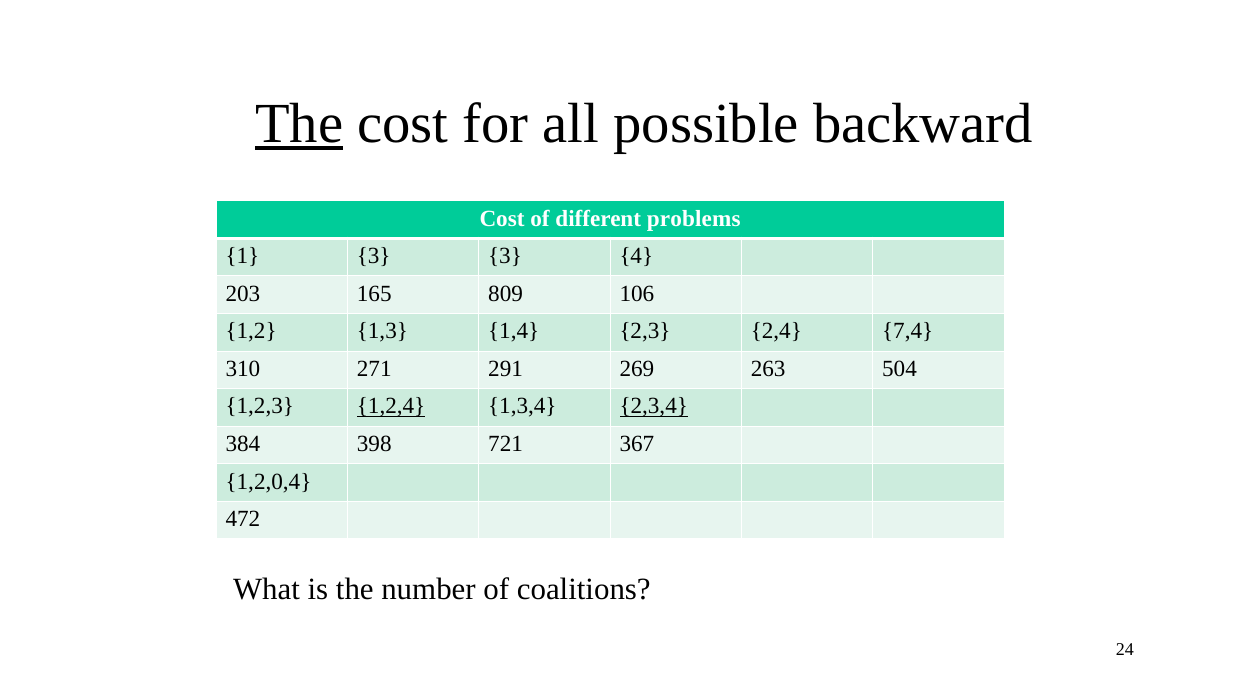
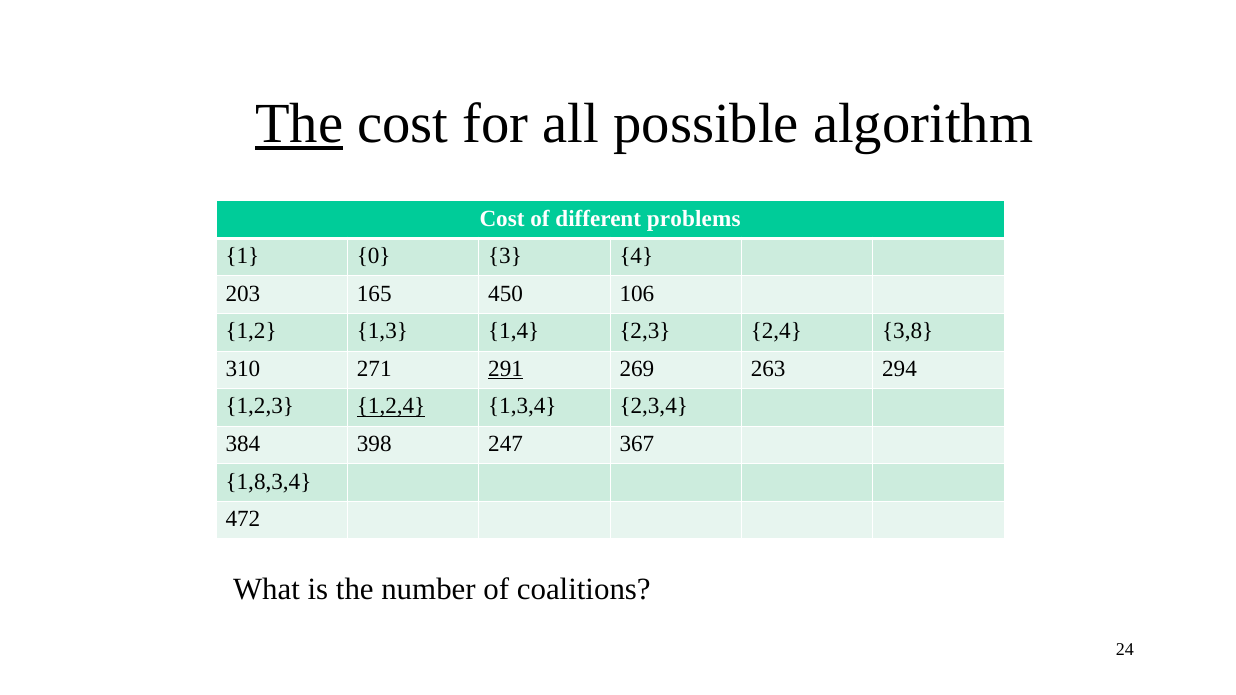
backward: backward -> algorithm (923, 124)
1 3: 3 -> 0 (374, 256)
809: 809 -> 450 (506, 294)
7,4: 7,4 -> 3,8 (908, 331)
291 underline: none -> present (506, 369)
504: 504 -> 294 (900, 369)
2,3,4 underline: present -> none (654, 406)
721: 721 -> 247 (506, 444)
1,2,0,4: 1,2,0,4 -> 1,8,3,4 (268, 482)
